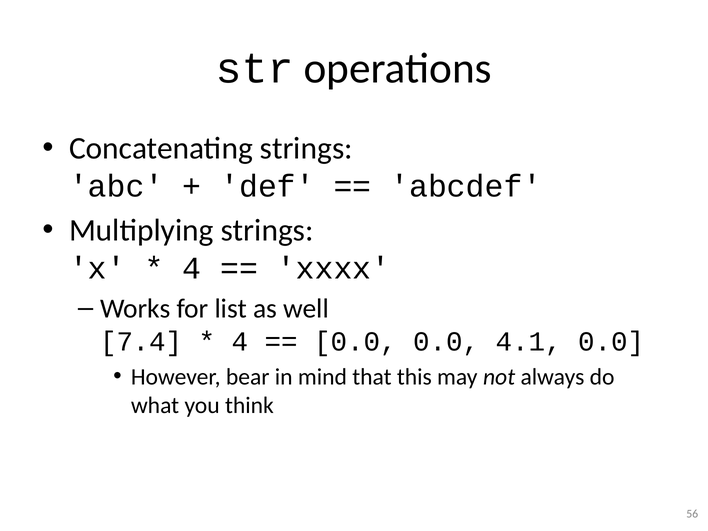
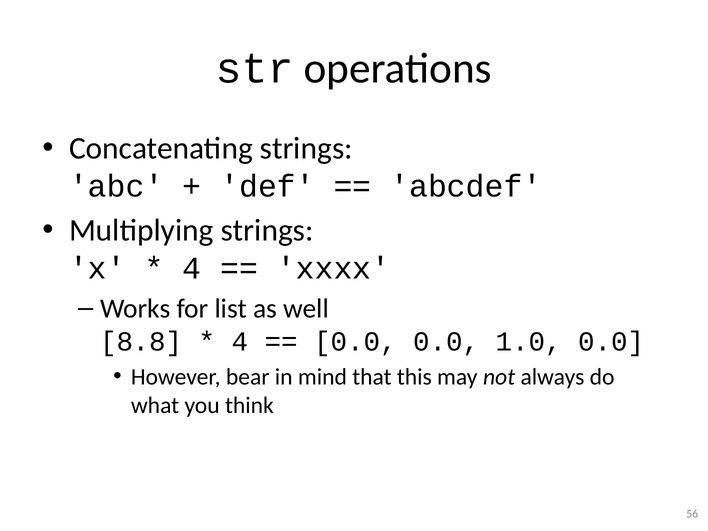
7.4: 7.4 -> 8.8 (141, 342)
4.1: 4.1 -> 1.0 (529, 342)
